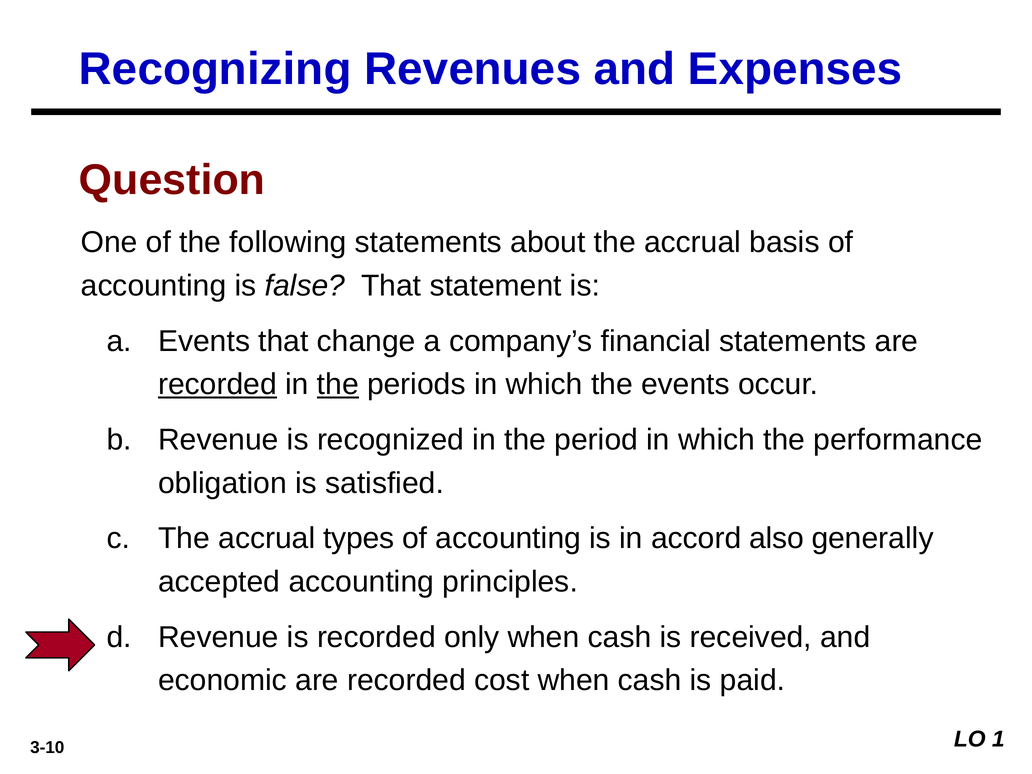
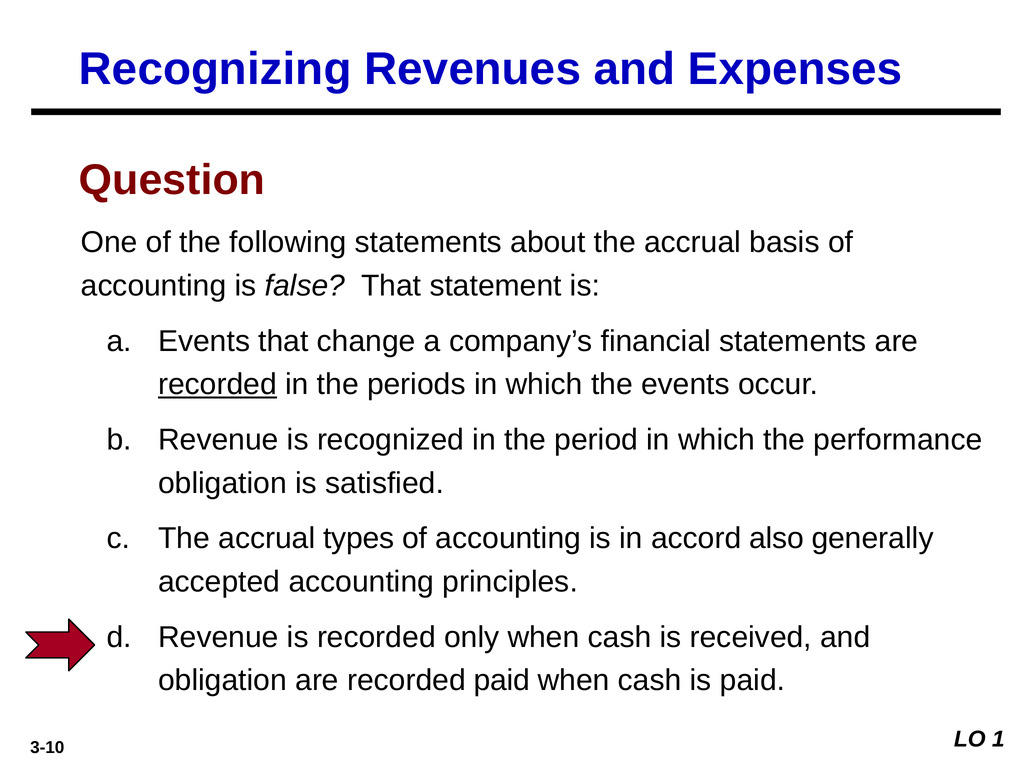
the underline: present -> none (338, 384)
economic: economic -> obligation (223, 680)
recorded cost: cost -> paid (502, 680)
